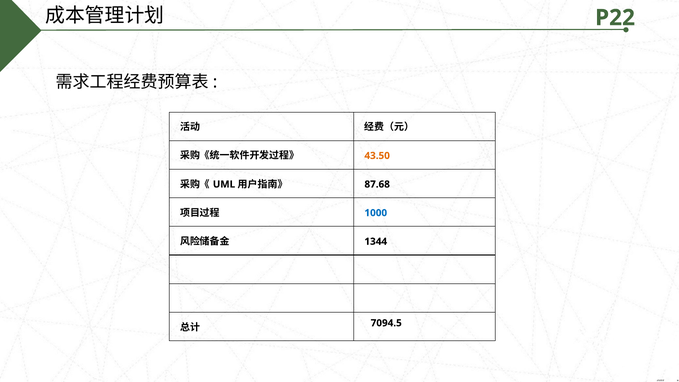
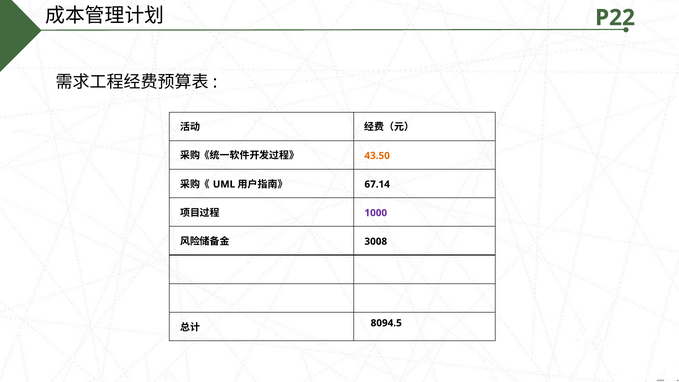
87.68: 87.68 -> 67.14 (377, 184)
1000 colour: blue -> purple (376, 213)
1344: 1344 -> 3008 (376, 241)
7094.5: 7094.5 -> 8094.5 (386, 323)
